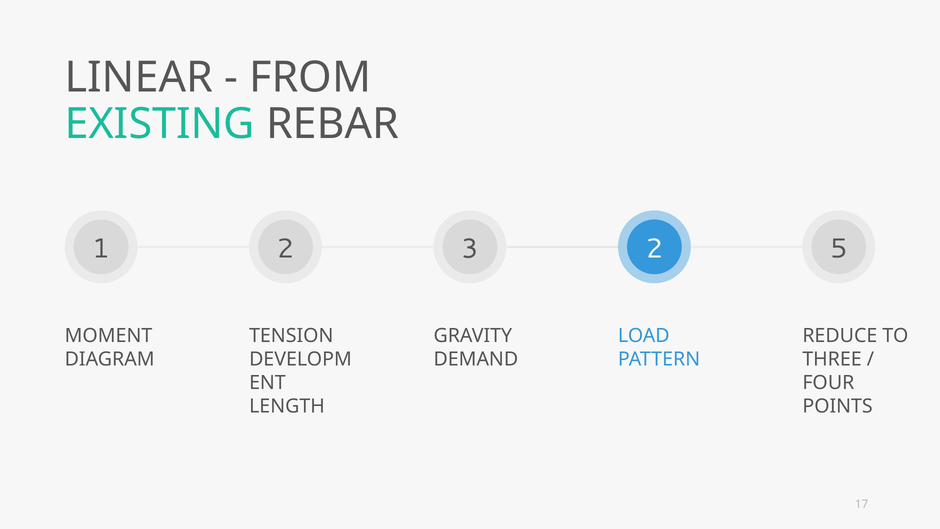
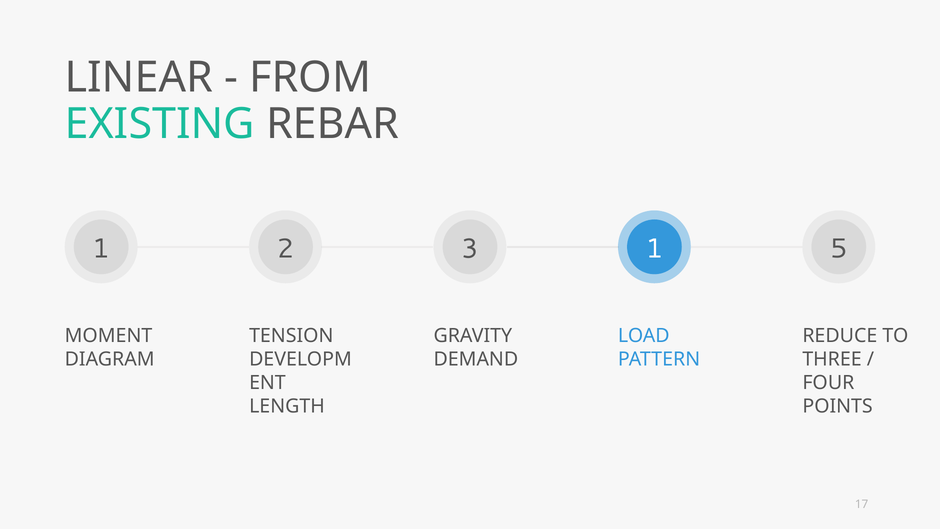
1 2: 2 -> 1 (654, 249)
